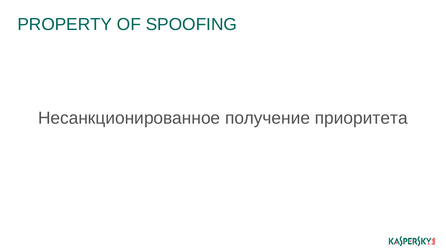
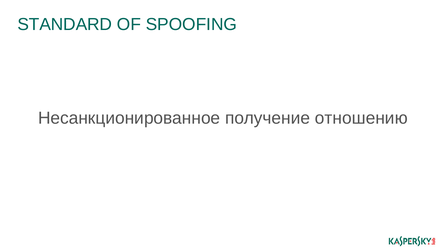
PROPERTY: PROPERTY -> STANDARD (65, 24)
приоритета: приоритета -> отношению (361, 118)
